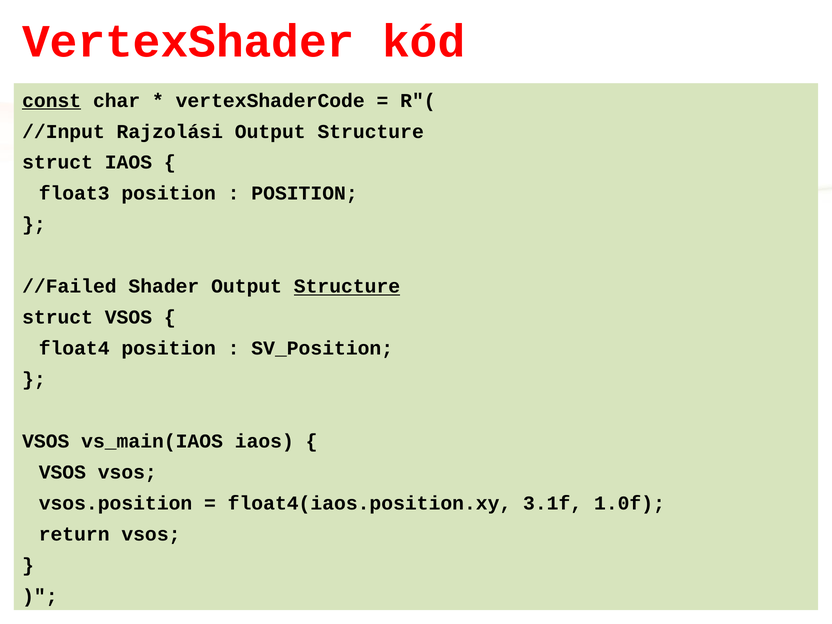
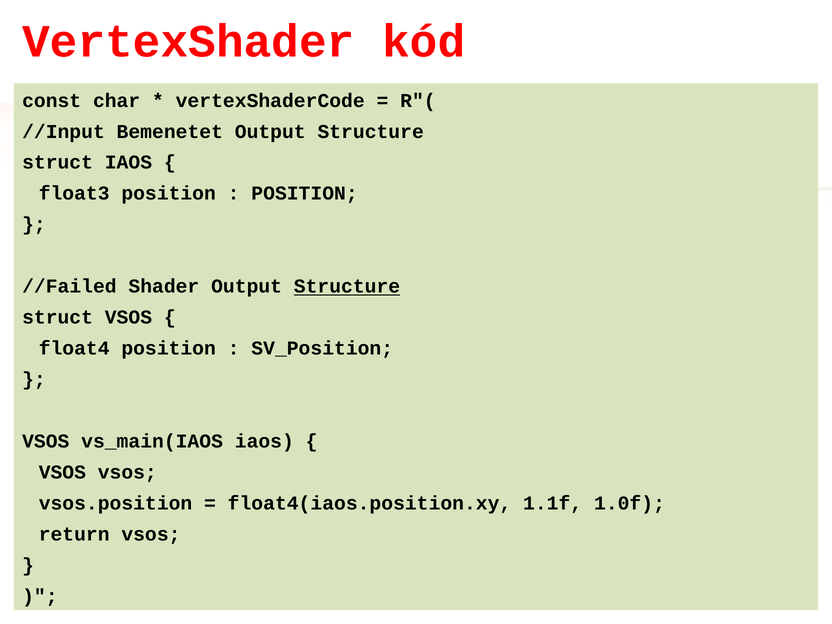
const underline: present -> none (52, 101)
Rajzolási: Rajzolási -> Bemenetet (170, 132)
3.1f: 3.1f -> 1.1f (553, 503)
